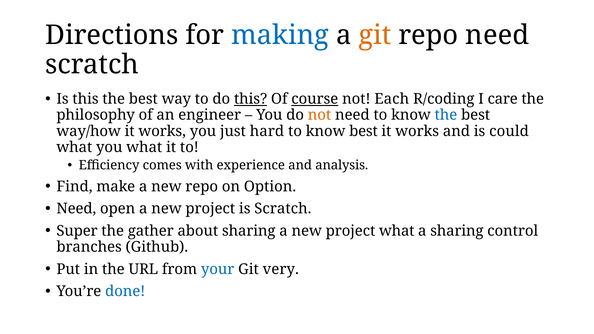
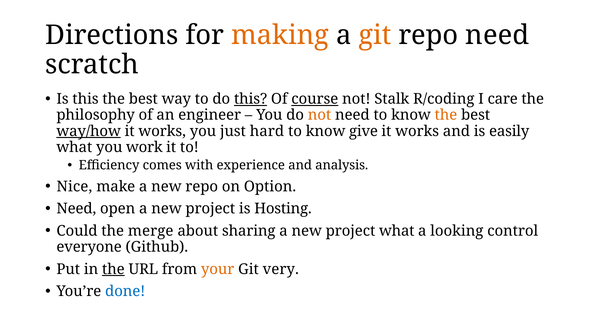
making colour: blue -> orange (280, 35)
Each: Each -> Stalk (392, 99)
the colour: blue -> orange (446, 115)
way/how underline: none -> present (89, 131)
know best: best -> give (364, 131)
could: could -> easily (509, 131)
you what: what -> work (144, 147)
Find: Find -> Nice (74, 187)
is Scratch: Scratch -> Hosting (283, 209)
Super: Super -> Could (77, 231)
gather: gather -> merge (151, 231)
a sharing: sharing -> looking (457, 231)
branches: branches -> everyone (89, 247)
the underline: none -> present (113, 269)
your colour: blue -> orange (218, 269)
